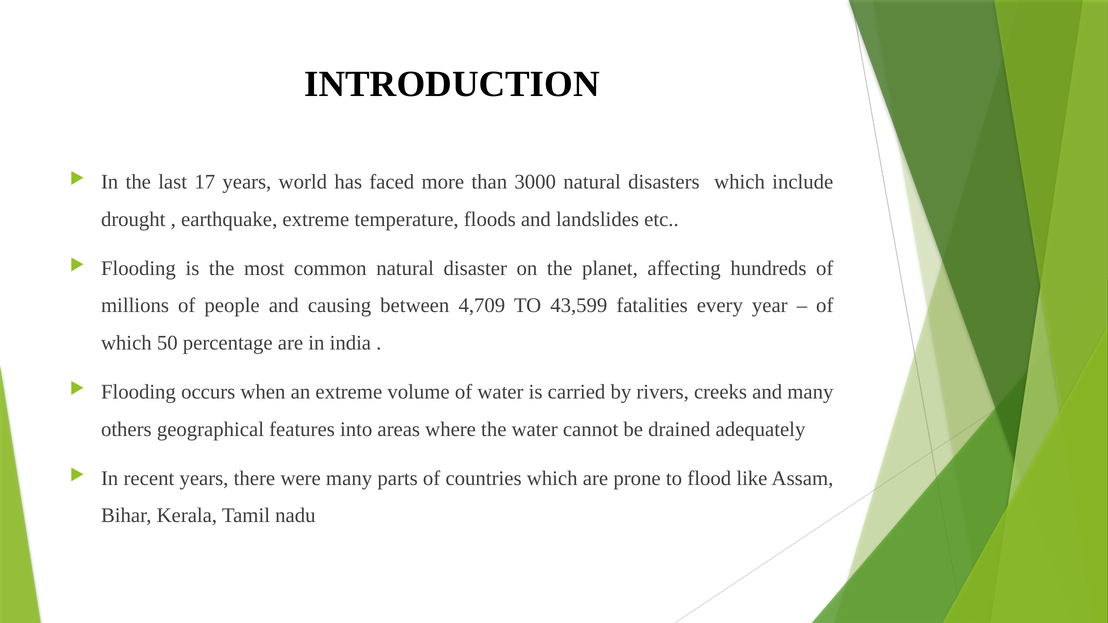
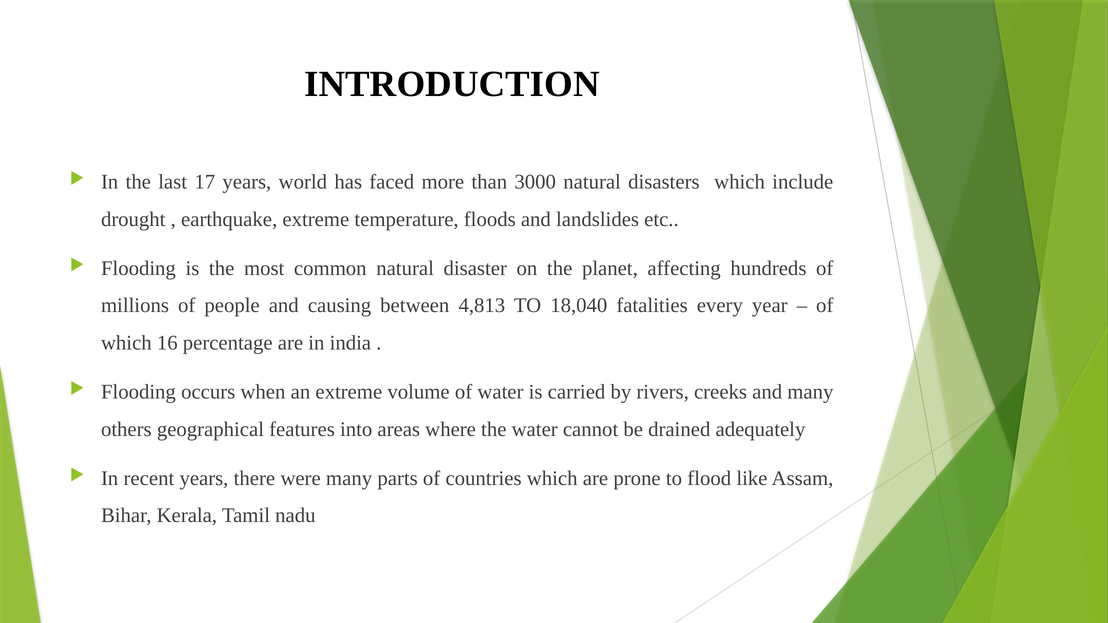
4,709: 4,709 -> 4,813 (482, 306)
43,599: 43,599 -> 18,040 (579, 306)
50: 50 -> 16 (167, 343)
